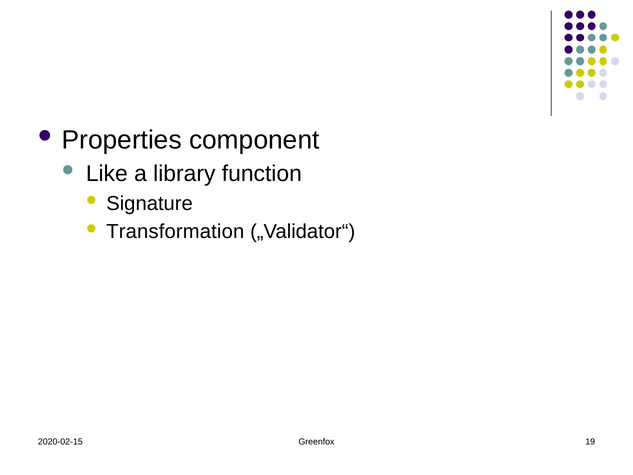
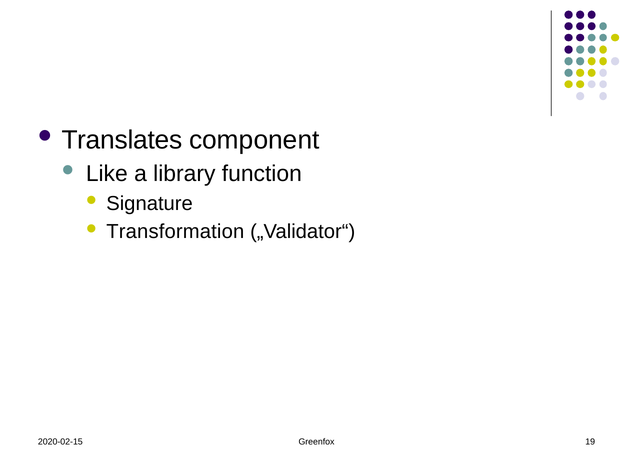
Properties: Properties -> Translates (122, 140)
